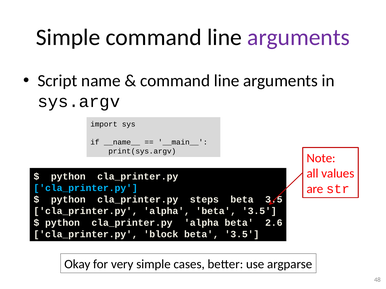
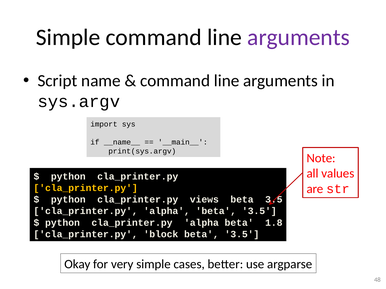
cla_printer.py colour: light blue -> yellow (86, 188)
steps: steps -> views (204, 200)
2.6: 2.6 -> 1.8 (274, 223)
